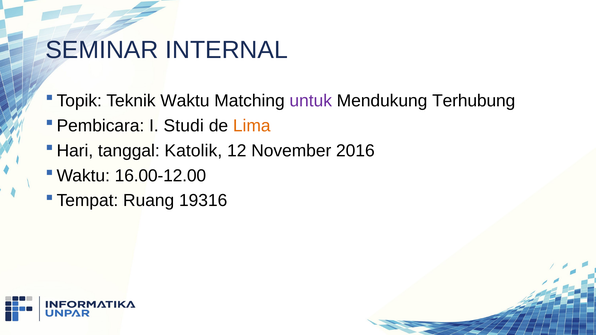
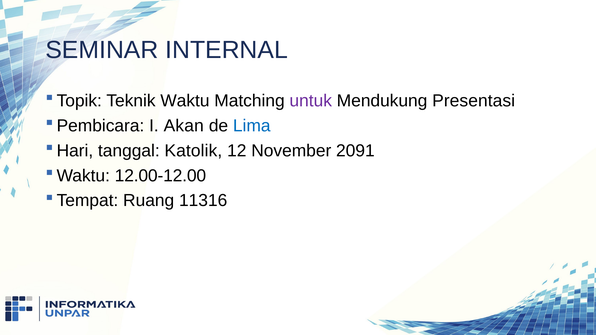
Terhubung: Terhubung -> Presentasi (474, 101)
Studi: Studi -> Akan (184, 126)
Lima colour: orange -> blue (252, 126)
2016: 2016 -> 2091 (355, 151)
16.00-12.00: 16.00-12.00 -> 12.00-12.00 (160, 176)
19316: 19316 -> 11316 (203, 201)
